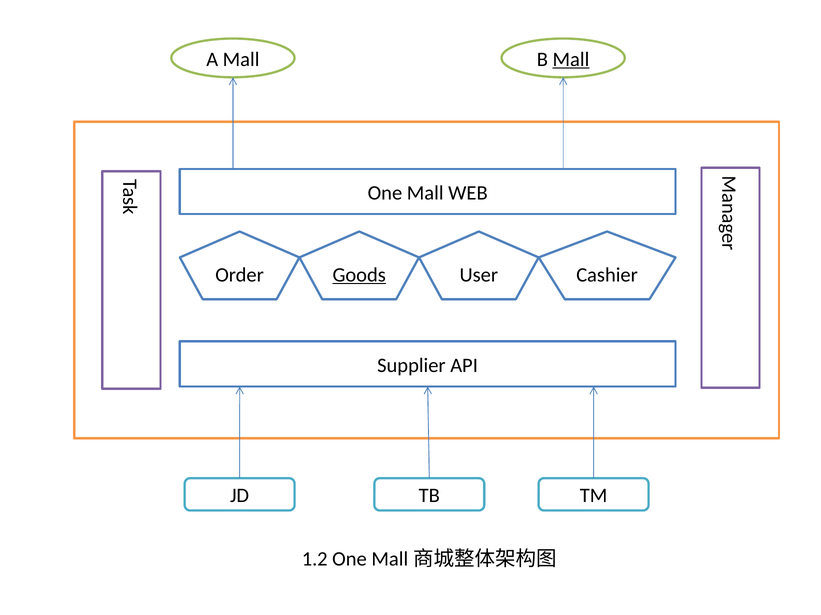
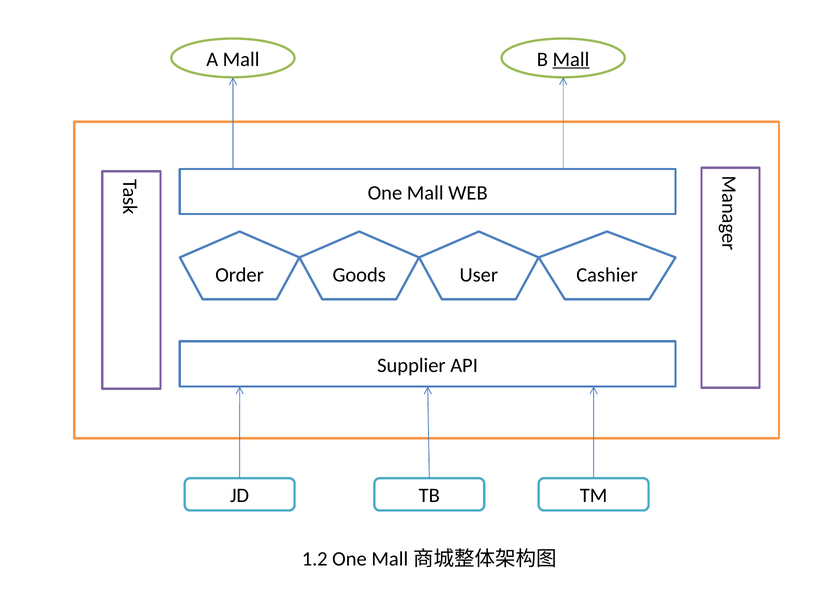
Goods underline: present -> none (359, 275)
